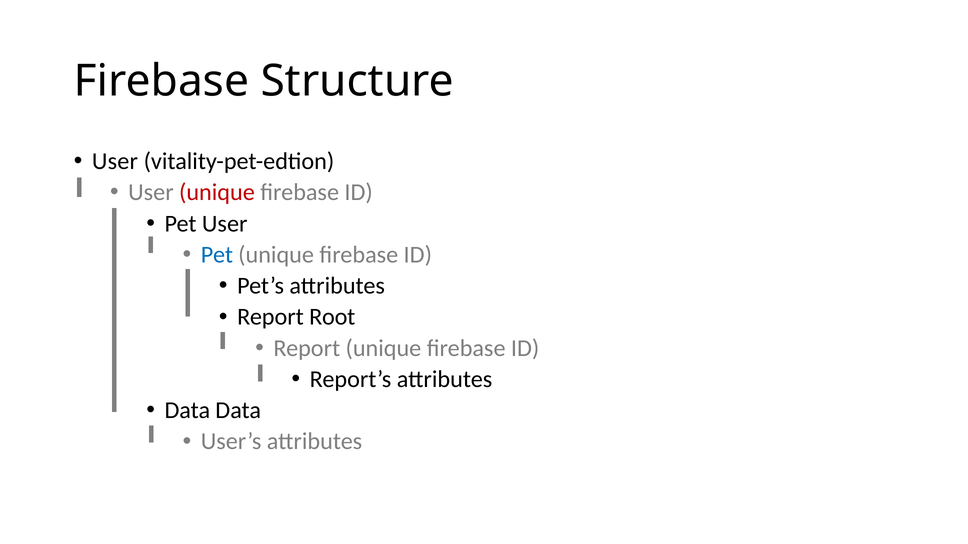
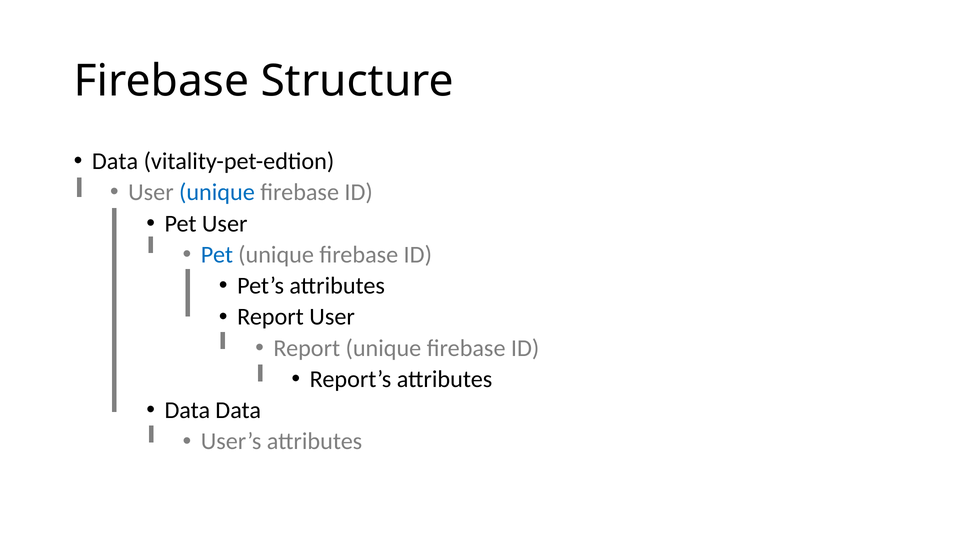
User: User -> Data (115, 162)
unique colour: red -> blue (217, 193)
Report Root: Root -> User (332, 317)
